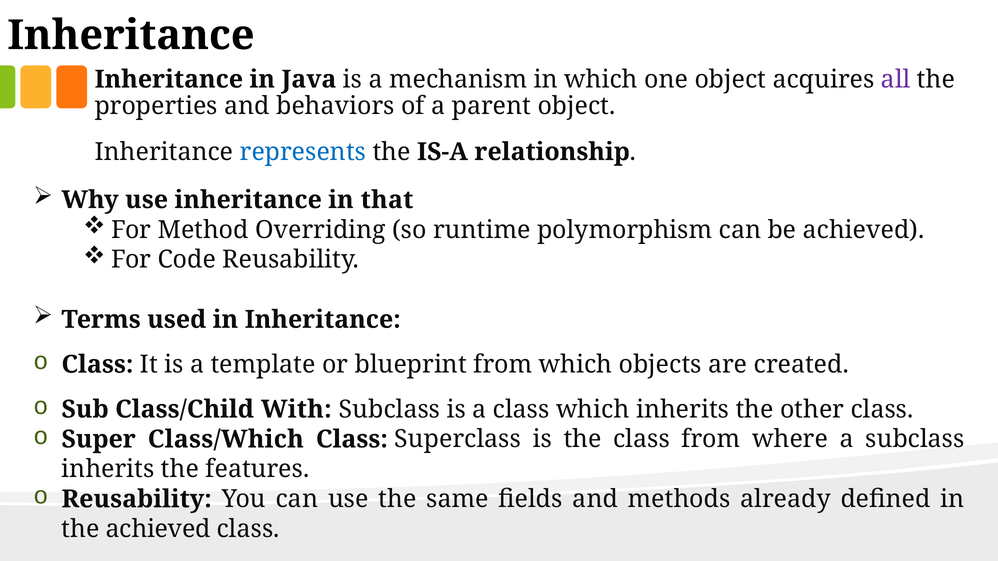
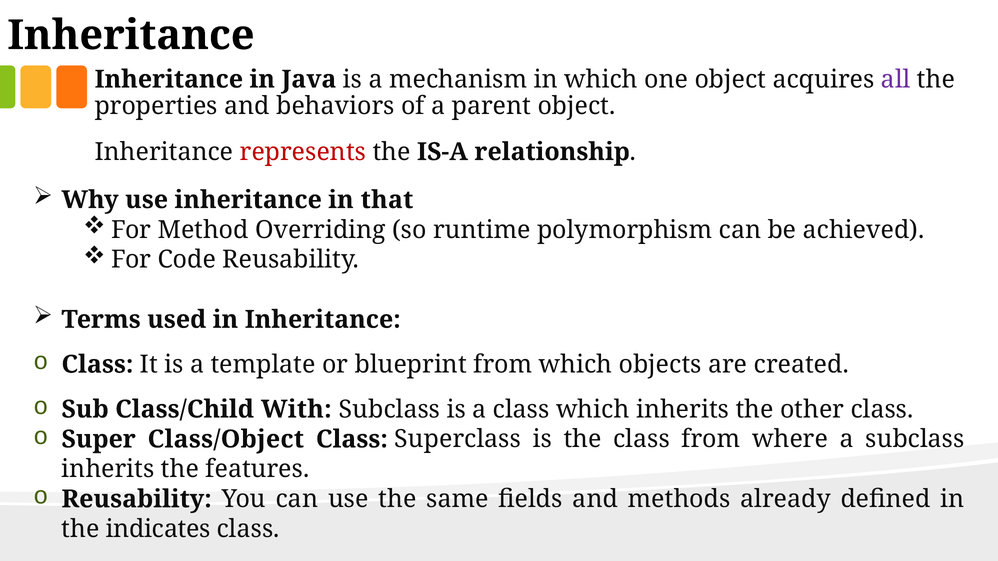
represents colour: blue -> red (303, 152)
Class/Which: Class/Which -> Class/Object (226, 440)
the achieved: achieved -> indicates (158, 529)
